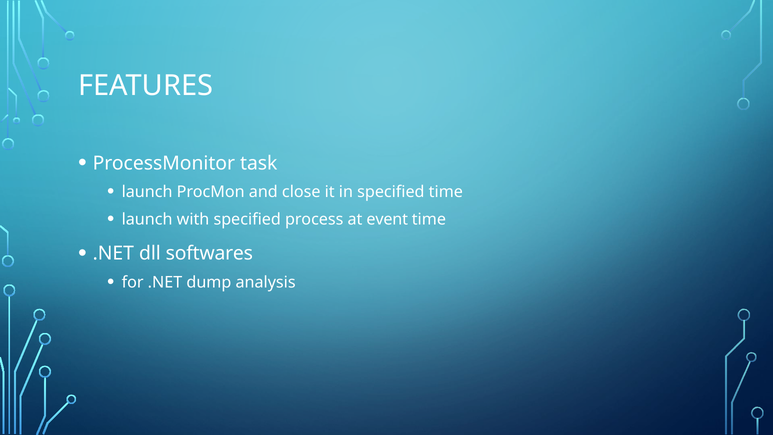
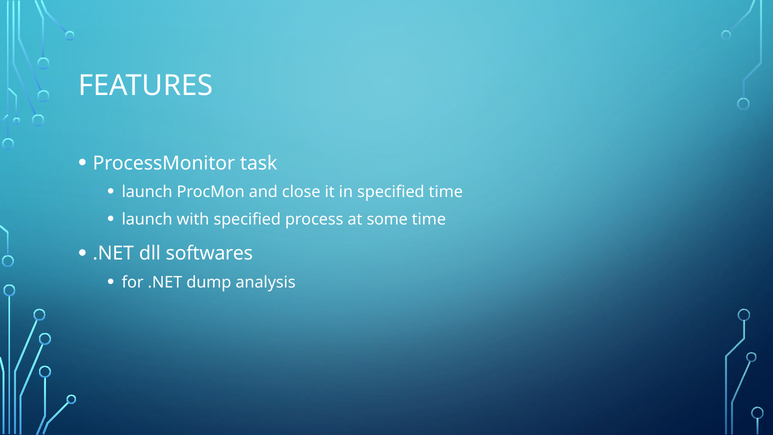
event: event -> some (387, 219)
